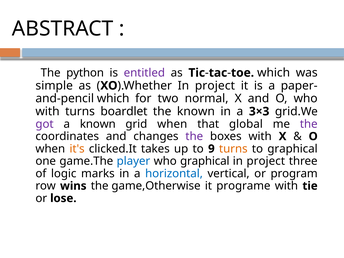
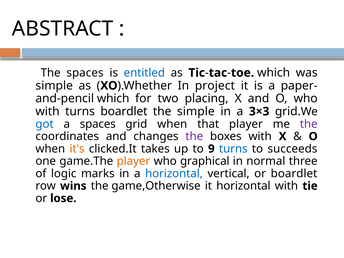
The python: python -> spaces (85, 73)
entitled colour: purple -> blue (144, 73)
normal: normal -> placing (207, 99)
the known: known -> simple (196, 111)
got colour: purple -> blue (45, 124)
a known: known -> spaces (98, 124)
that global: global -> player (246, 124)
turns colour: orange -> blue (233, 149)
to graphical: graphical -> succeeds (292, 149)
player colour: blue -> orange (133, 161)
project: project -> normal (266, 161)
or program: program -> boardlet (294, 174)
it programe: programe -> horizontal (243, 186)
